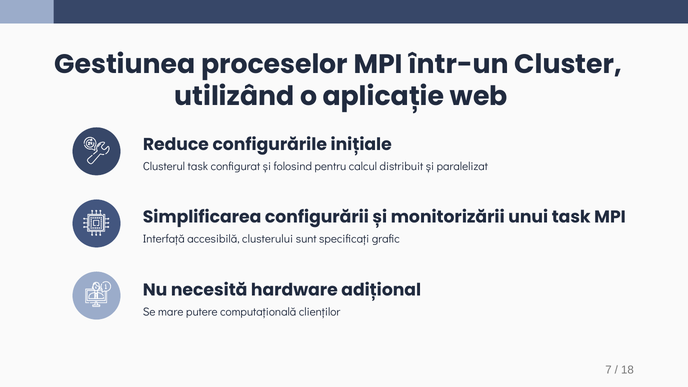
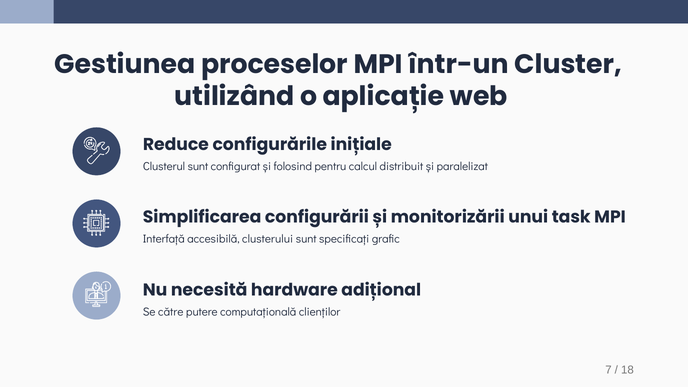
Clusterul task: task -> sunt (198, 167)
mare: mare -> către (171, 312)
